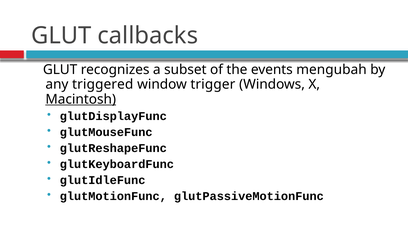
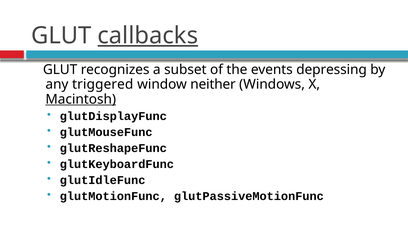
callbacks underline: none -> present (148, 36)
mengubah: mengubah -> depressing (332, 70)
trigger: trigger -> neither (213, 84)
